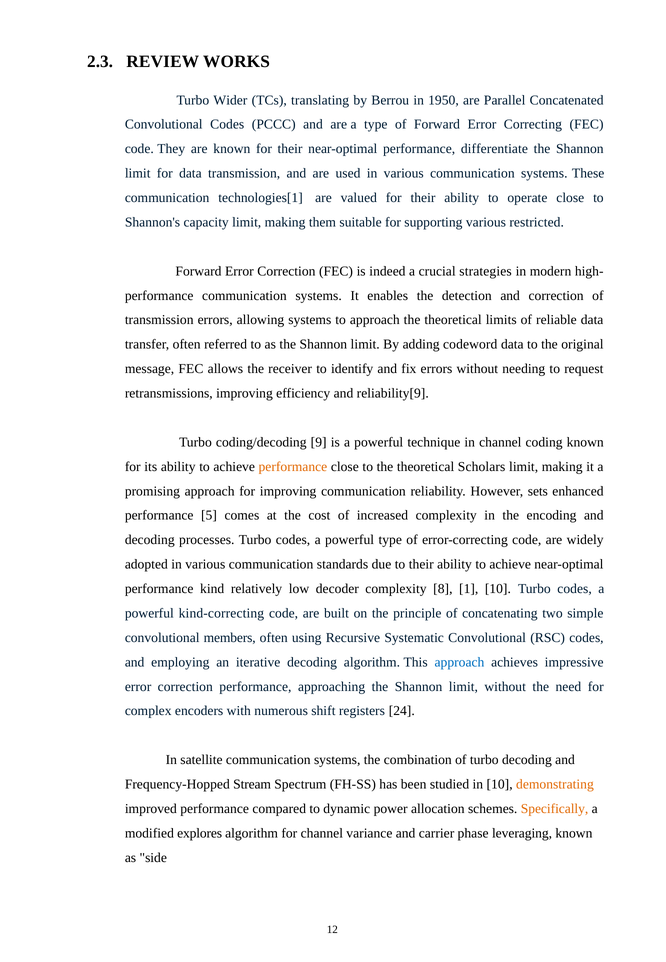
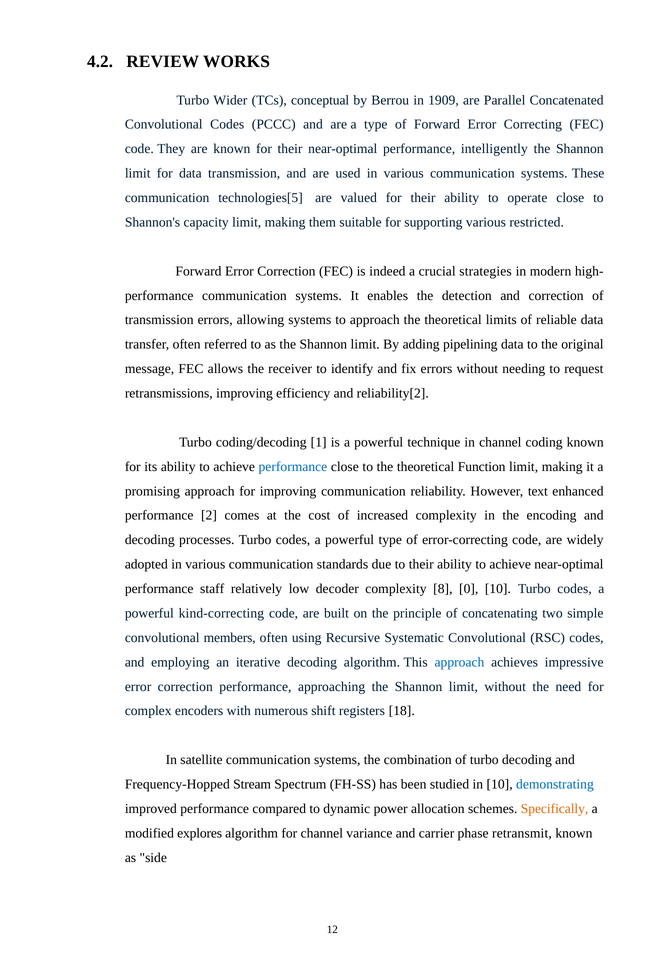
2.3: 2.3 -> 4.2 (100, 61)
translating: translating -> conceptual (320, 100)
1950: 1950 -> 1909 (443, 100)
differentiate: differentiate -> intelligently (494, 149)
technologies[1: technologies[1 -> technologies[5 (261, 198)
codeword: codeword -> pipelining (470, 344)
reliability[9: reliability[9 -> reliability[2 (393, 393)
9: 9 -> 1 (319, 442)
performance colour: orange -> blue (293, 467)
Scholars: Scholars -> Function (482, 467)
sets: sets -> text (538, 491)
5: 5 -> 2 (209, 515)
kind: kind -> staff (212, 589)
1: 1 -> 0 (469, 589)
24: 24 -> 18 (402, 711)
demonstrating colour: orange -> blue (555, 784)
leveraging: leveraging -> retransmit (522, 833)
